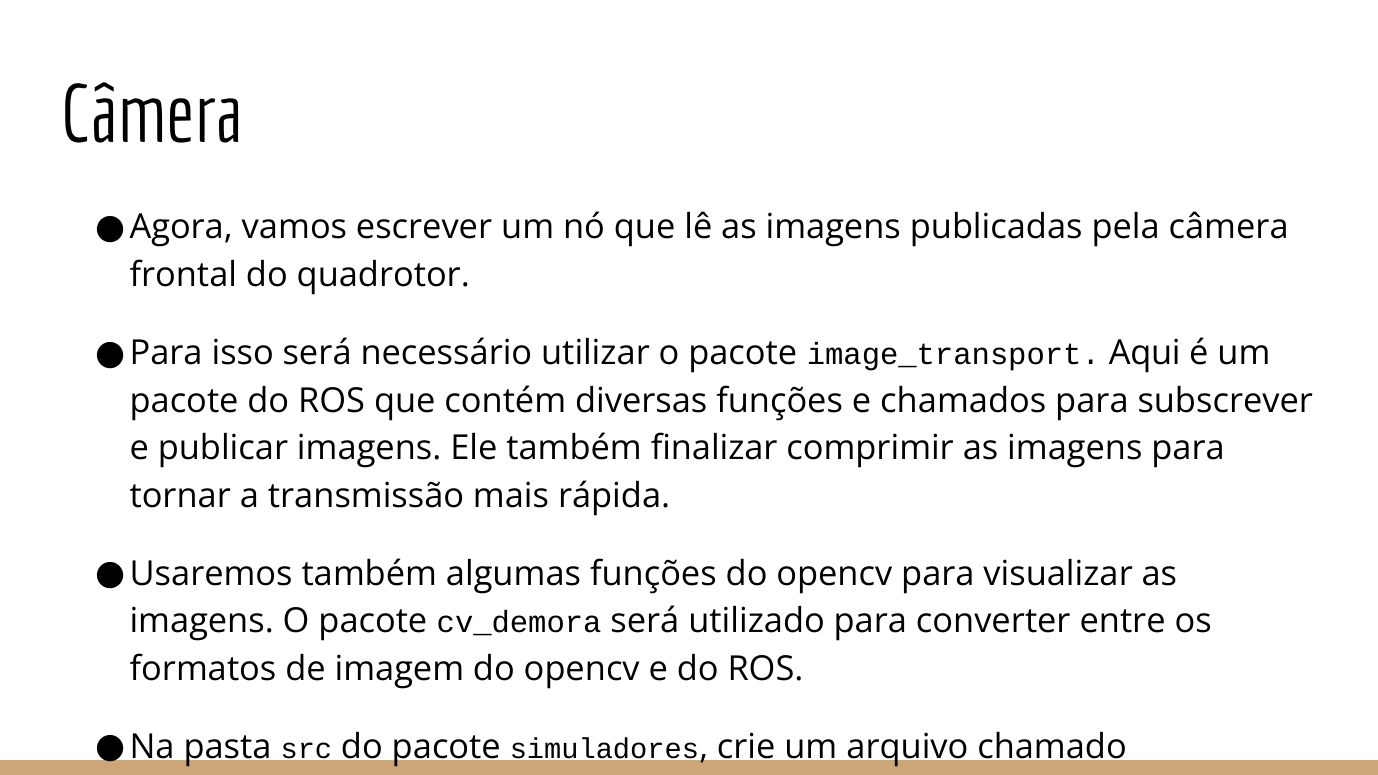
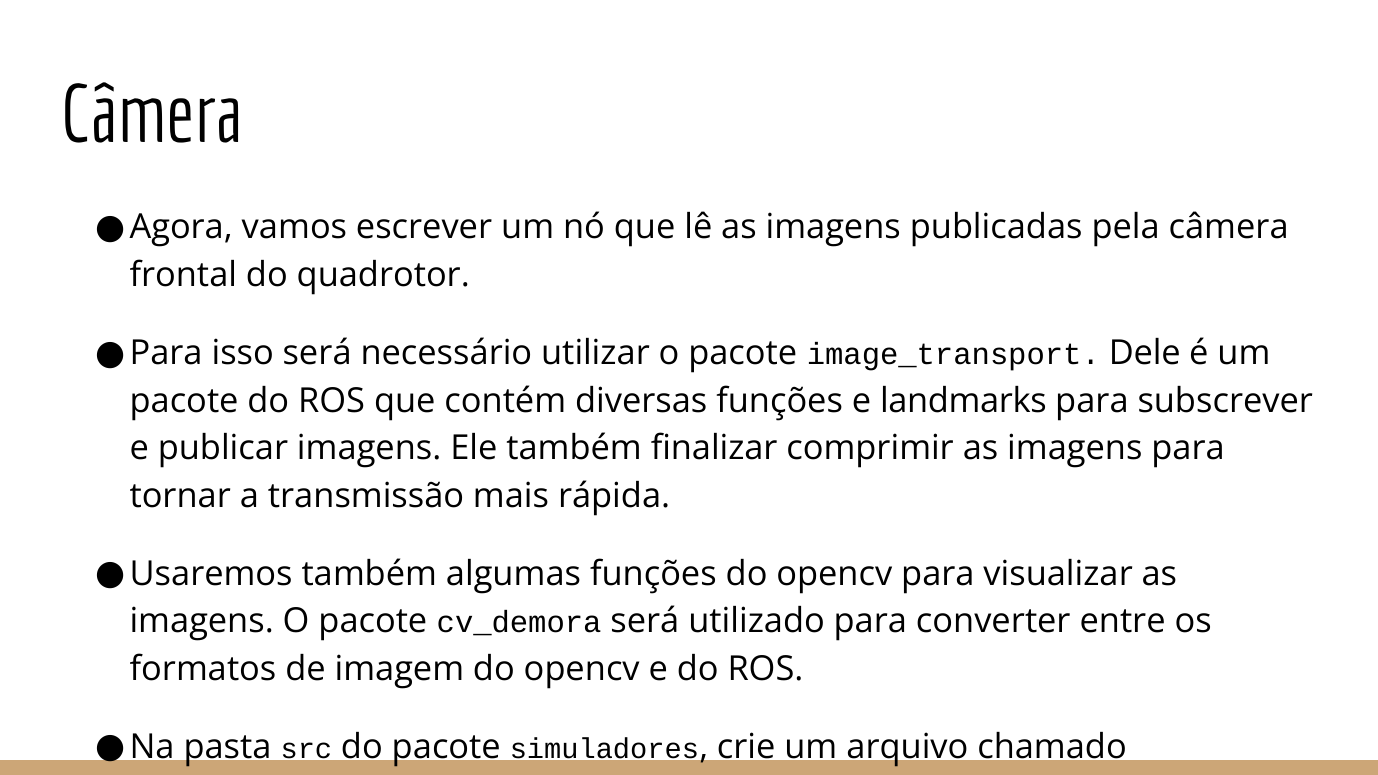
Aqui: Aqui -> Dele (1145, 353)
chamados: chamados -> landmarks (963, 401)
